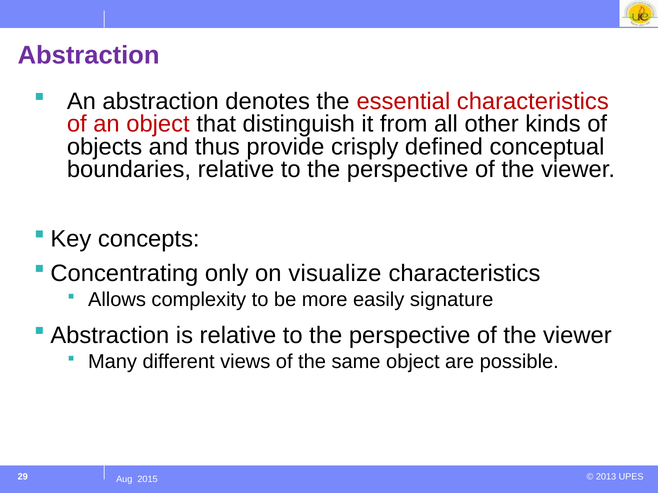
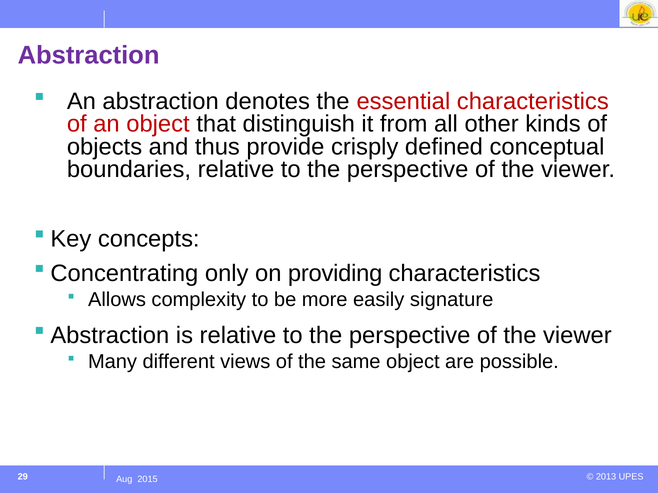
visualize: visualize -> providing (335, 274)
